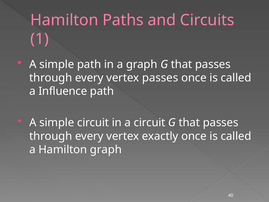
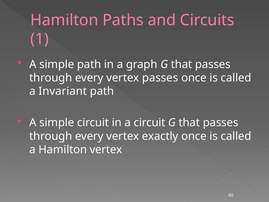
Influence: Influence -> Invariant (63, 91)
Hamilton graph: graph -> vertex (106, 149)
